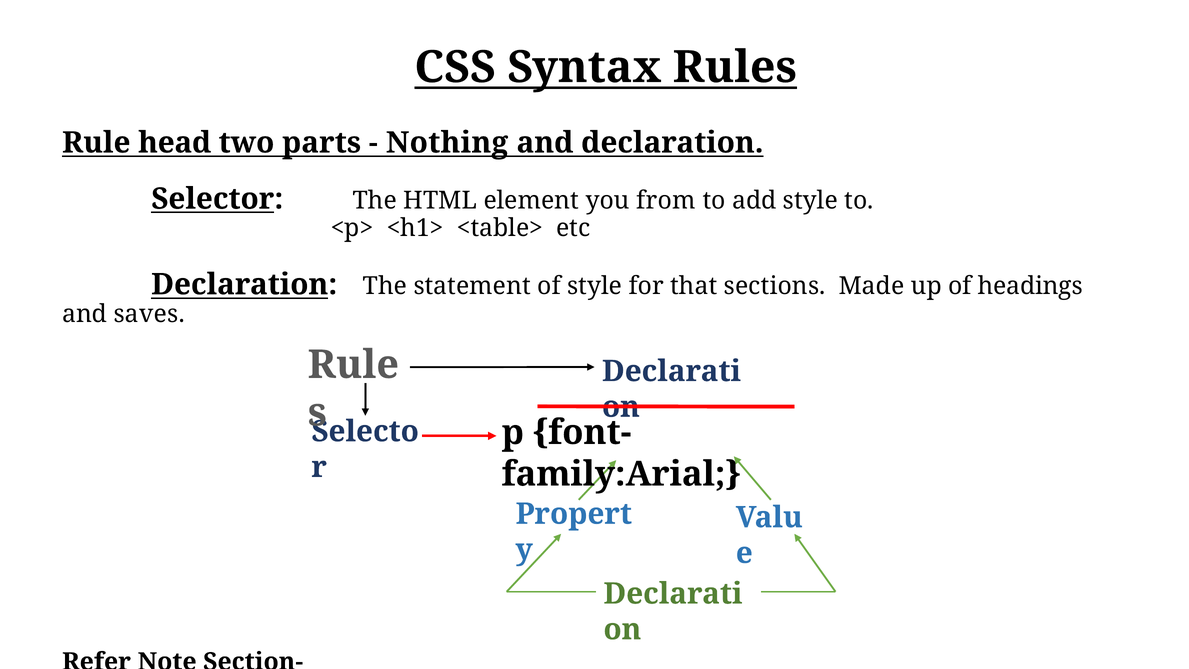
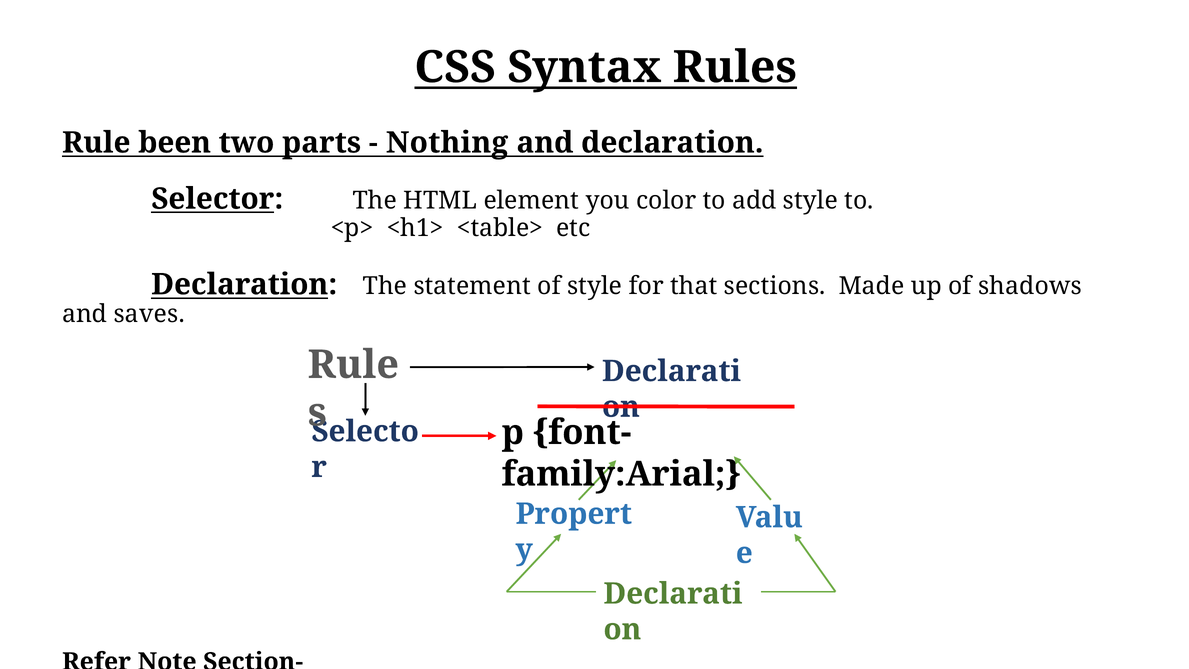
head: head -> been (175, 143)
from: from -> color (666, 200)
headings: headings -> shadows (1030, 286)
